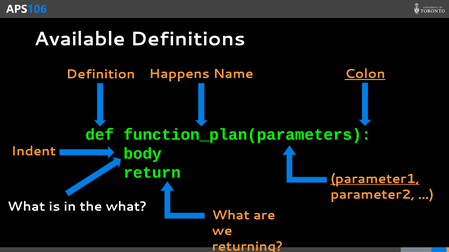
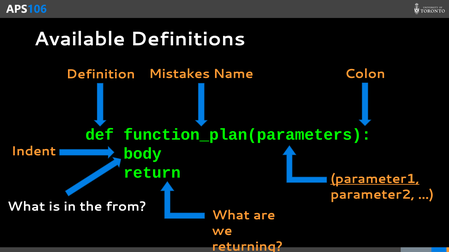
Happens: Happens -> Mistakes (179, 74)
Colon underline: present -> none (365, 74)
the what: what -> from (126, 207)
